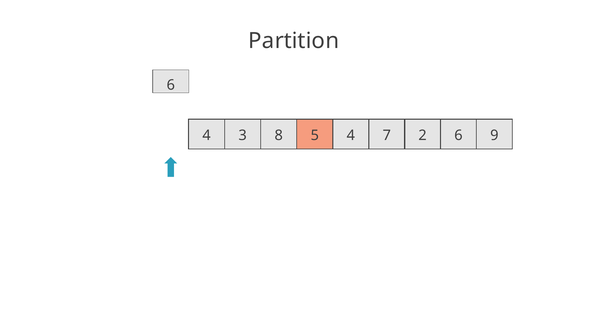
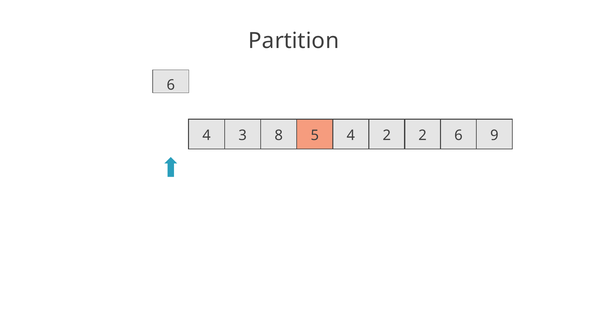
4 7: 7 -> 2 (387, 135)
